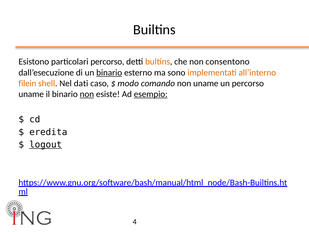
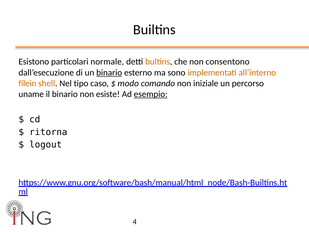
particolari percorso: percorso -> normale (107, 62)
dati: dati -> tipo (81, 83)
non uname: uname -> iniziale (206, 83)
non underline: present -> none (87, 94)
eredita: eredita -> ritorna (48, 132)
logout underline: present -> none (46, 145)
